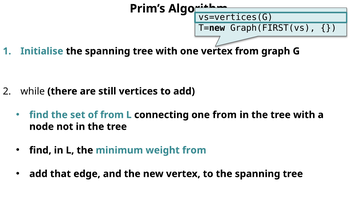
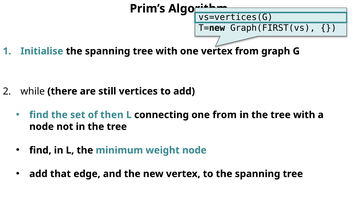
of from: from -> then (112, 115)
weight from: from -> node (194, 150)
